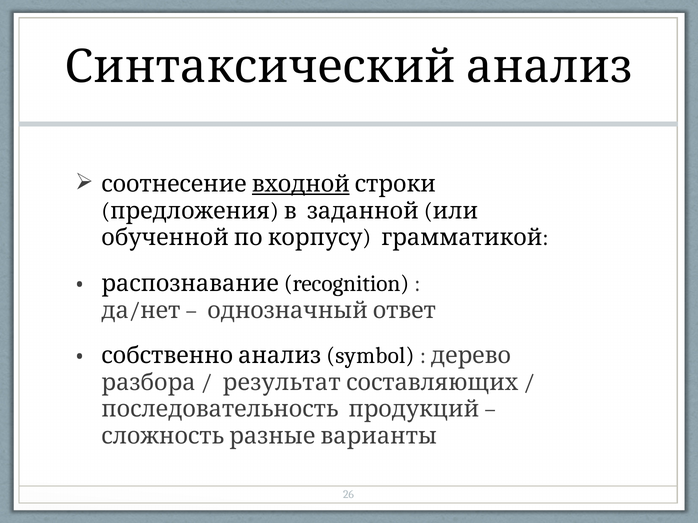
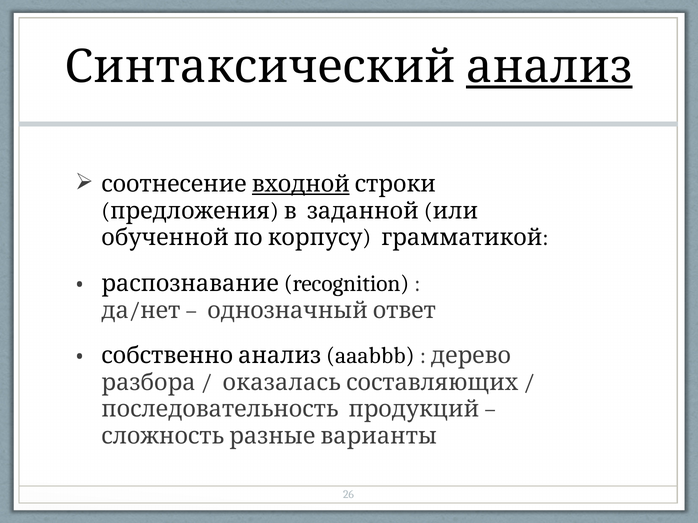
анализ underline: none -> present (549, 67)
symbol: symbol -> aaabbb (370, 356)
результат: результат -> оказалась (282, 383)
